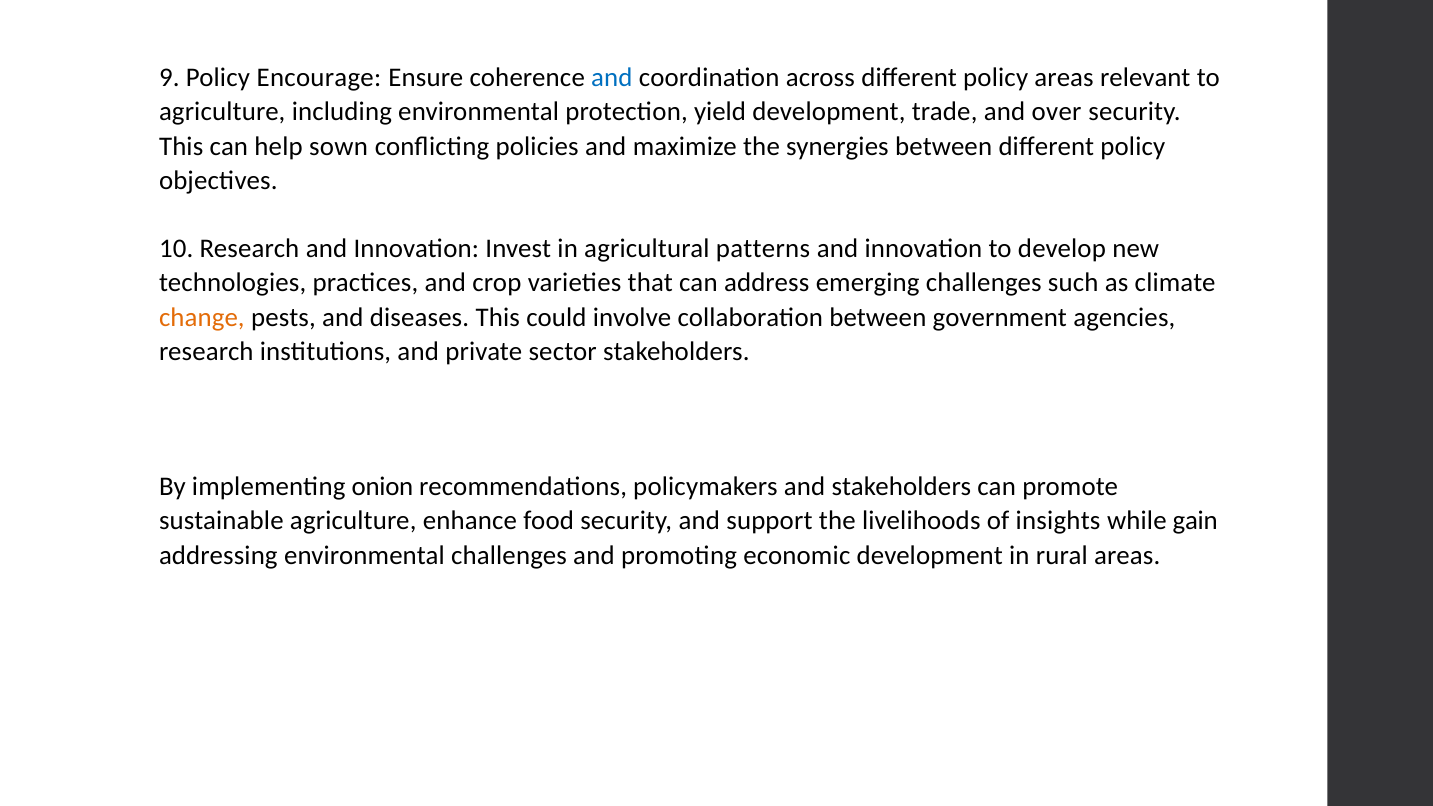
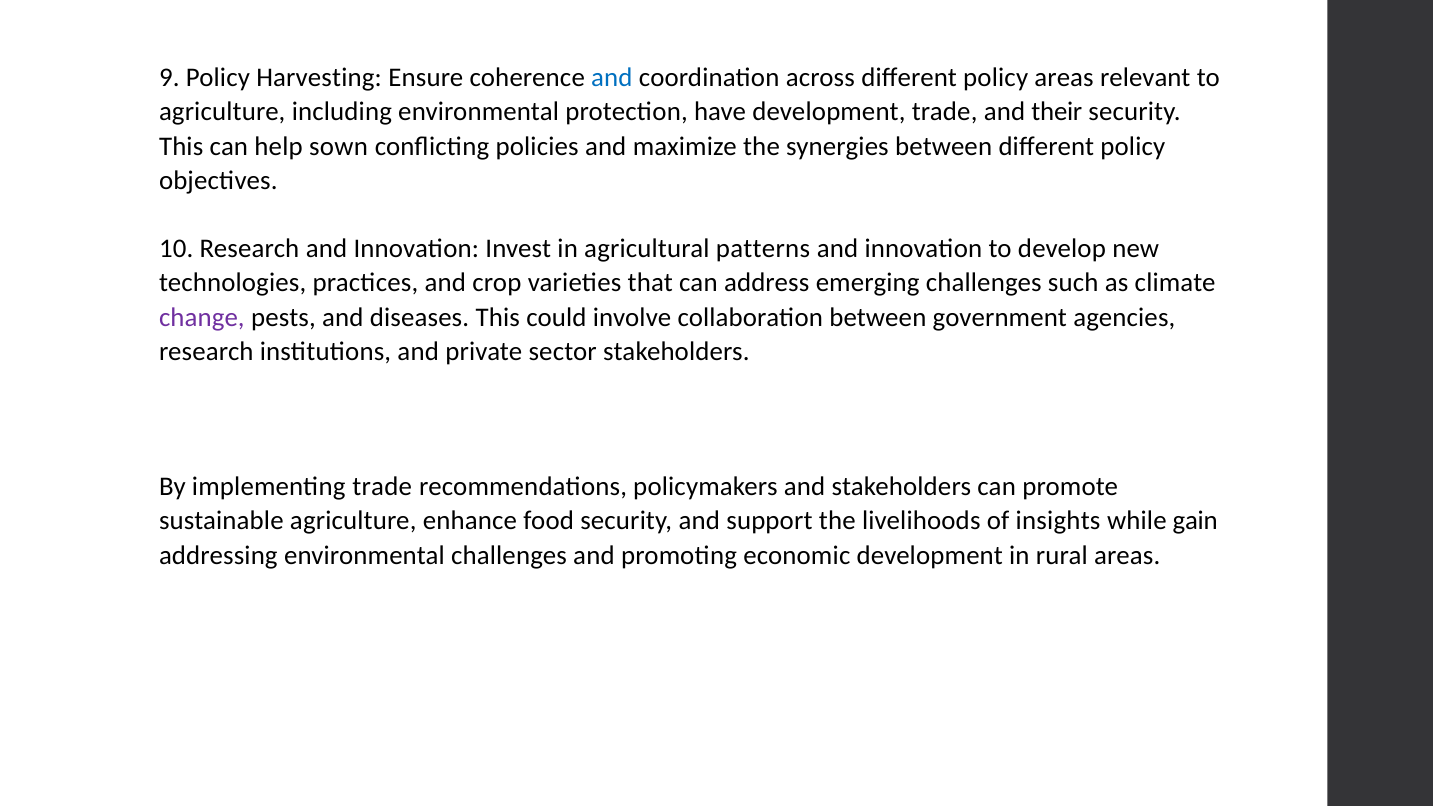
Encourage: Encourage -> Harvesting (319, 78)
yield: yield -> have (720, 112)
over: over -> their (1057, 112)
change colour: orange -> purple (202, 317)
implementing onion: onion -> trade (382, 486)
